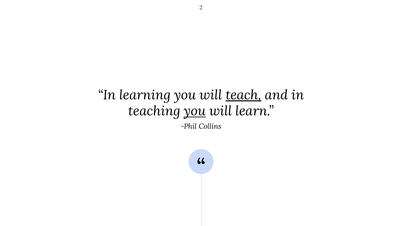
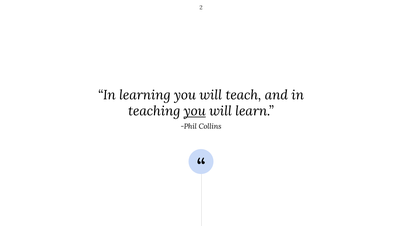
teach underline: present -> none (243, 95)
